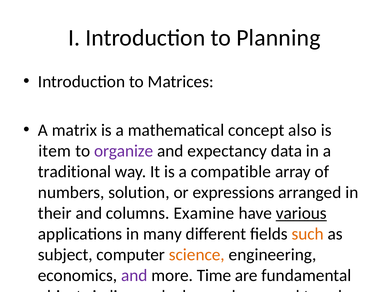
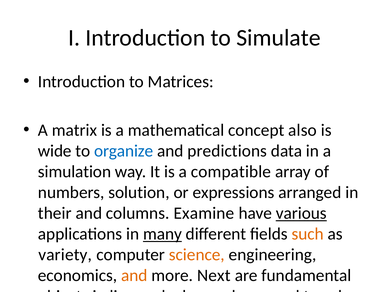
Planning: Planning -> Simulate (278, 38)
item: item -> wide (55, 151)
organize colour: purple -> blue (124, 151)
expectancy: expectancy -> predictions (227, 151)
traditional: traditional -> simulation (75, 172)
many underline: none -> present (162, 234)
subject: subject -> variety (65, 255)
and colour: purple -> orange (134, 275)
Time: Time -> Next (214, 275)
